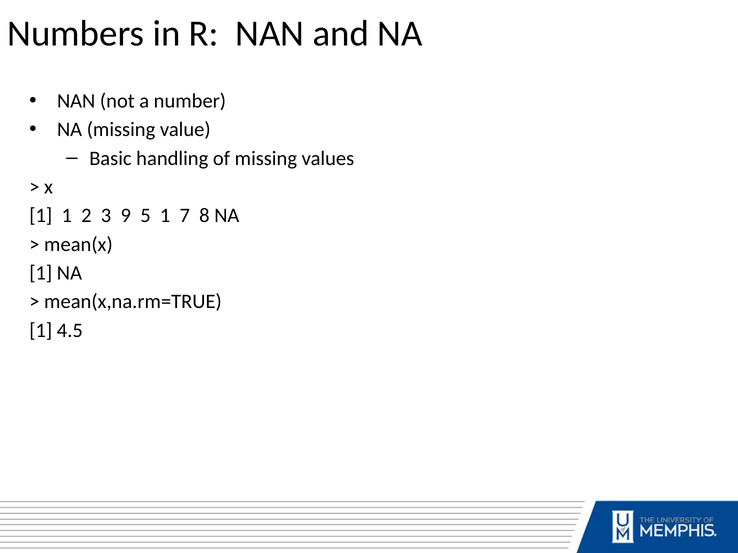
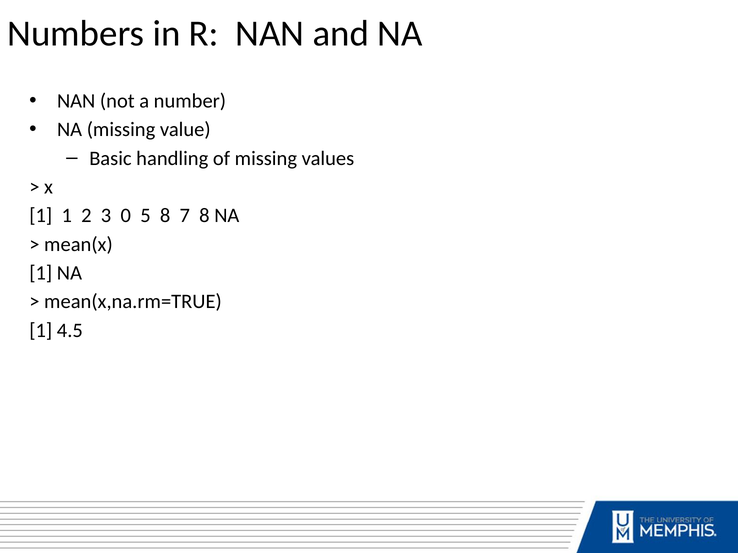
9: 9 -> 0 (126, 216)
5 1: 1 -> 8 (165, 216)
